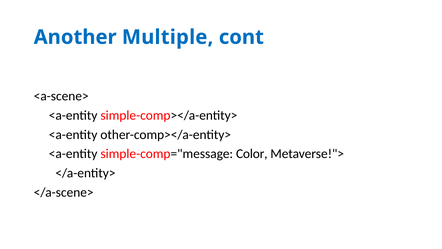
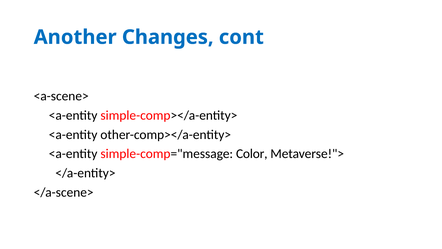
Multiple: Multiple -> Changes (168, 37)
